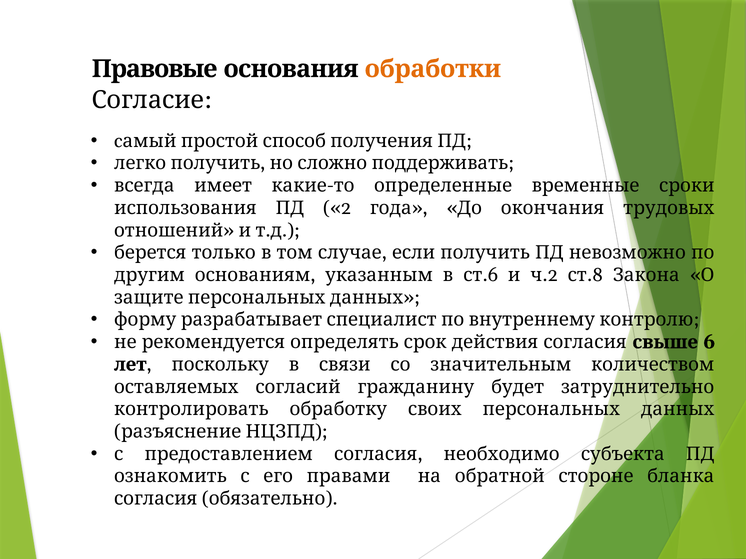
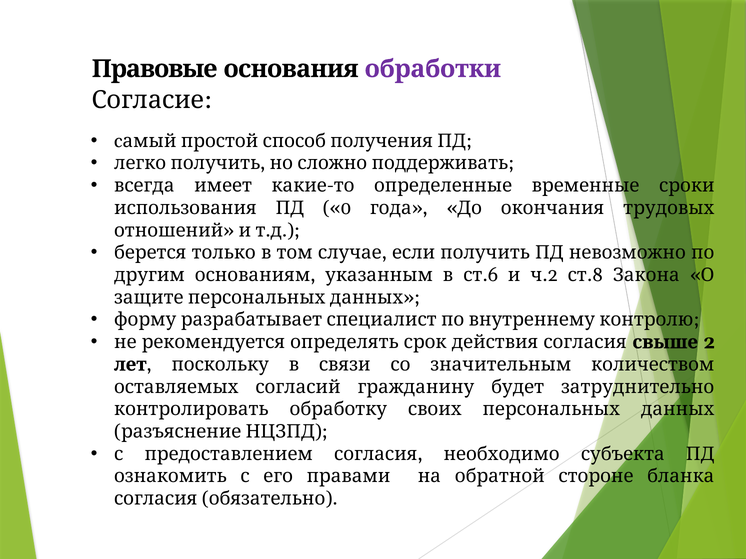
обработки colour: orange -> purple (433, 69)
2: 2 -> 0 (337, 208)
6: 6 -> 2 (709, 342)
